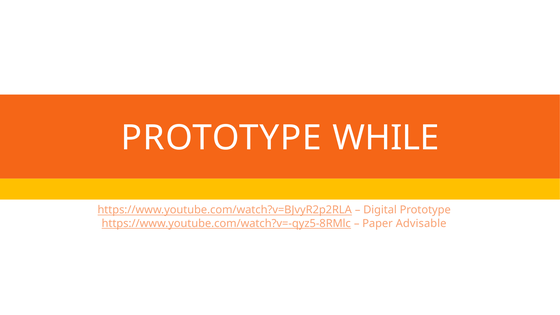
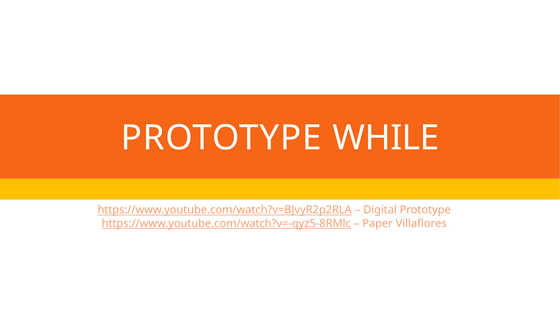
Advisable: Advisable -> Villaflores (421, 223)
